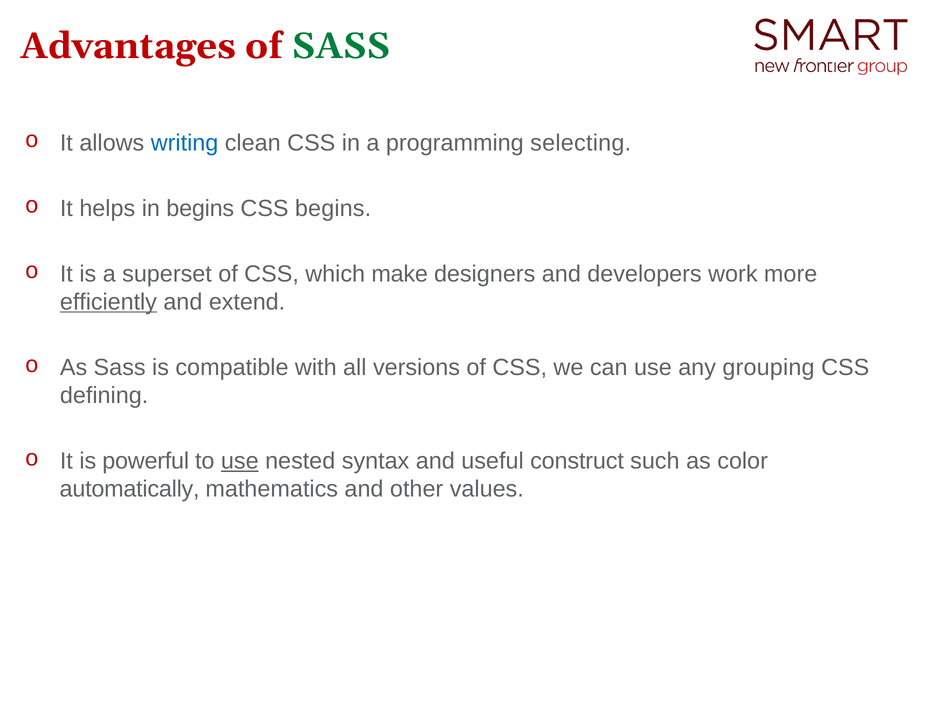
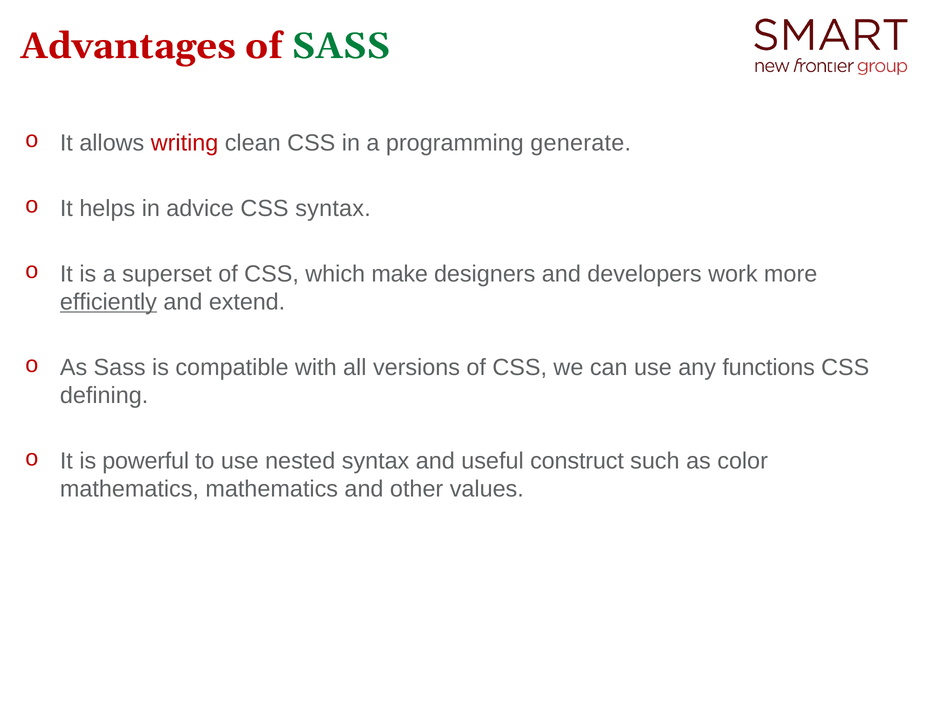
writing colour: blue -> red (185, 143)
selecting: selecting -> generate (581, 143)
in begins: begins -> advice (200, 208)
CSS begins: begins -> syntax (333, 208)
grouping: grouping -> functions (769, 367)
use underline: present -> none (240, 461)
automatically: automatically -> mathematics (129, 489)
